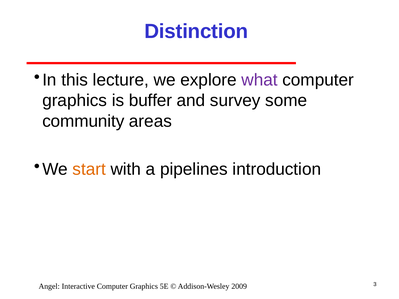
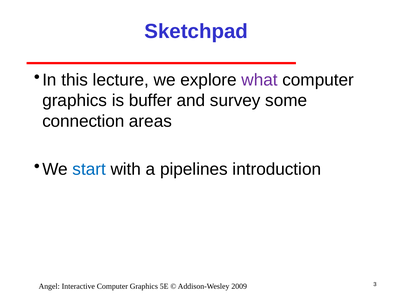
Distinction: Distinction -> Sketchpad (196, 31)
community: community -> connection (83, 121)
start colour: orange -> blue (89, 169)
